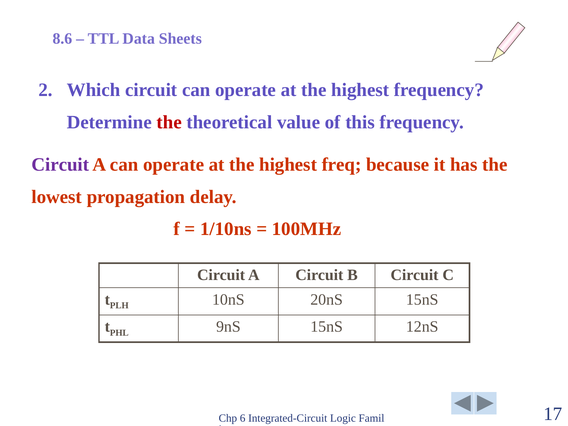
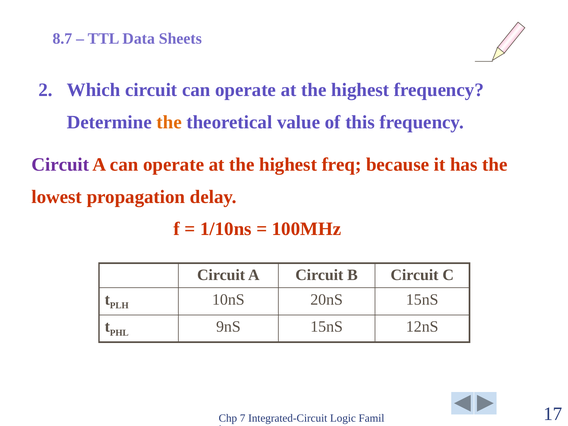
8.6: 8.6 -> 8.7 (62, 39)
the colour: red -> orange (169, 122)
6: 6 -> 7 (243, 418)
